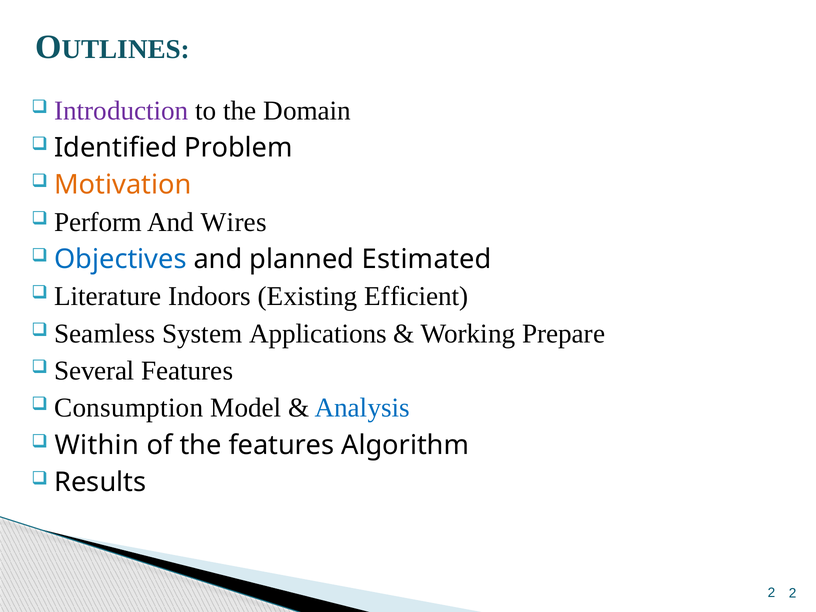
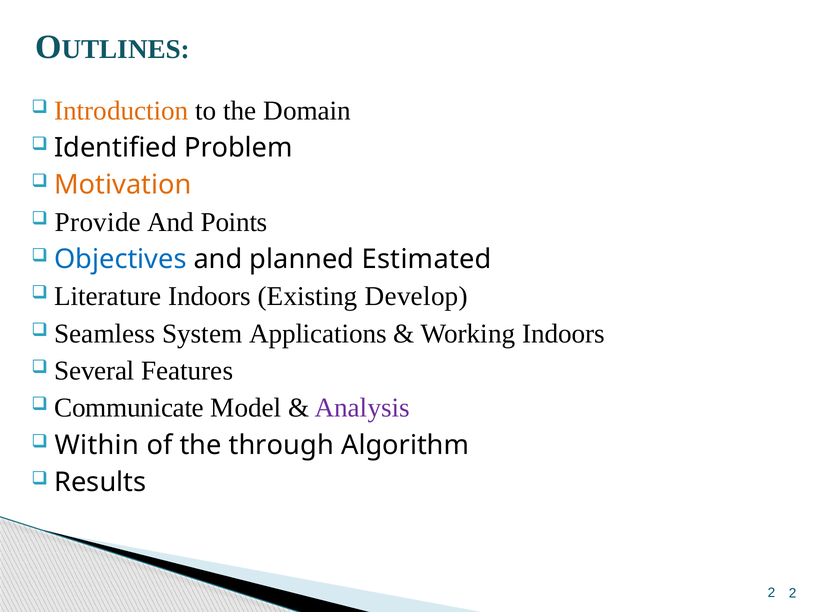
Introduction colour: purple -> orange (121, 111)
Perform: Perform -> Provide (98, 222)
Wires: Wires -> Points (234, 222)
Efficient: Efficient -> Develop (416, 297)
Working Prepare: Prepare -> Indoors (564, 334)
Consumption: Consumption -> Communicate (129, 408)
Analysis colour: blue -> purple (362, 408)
the features: features -> through (281, 445)
